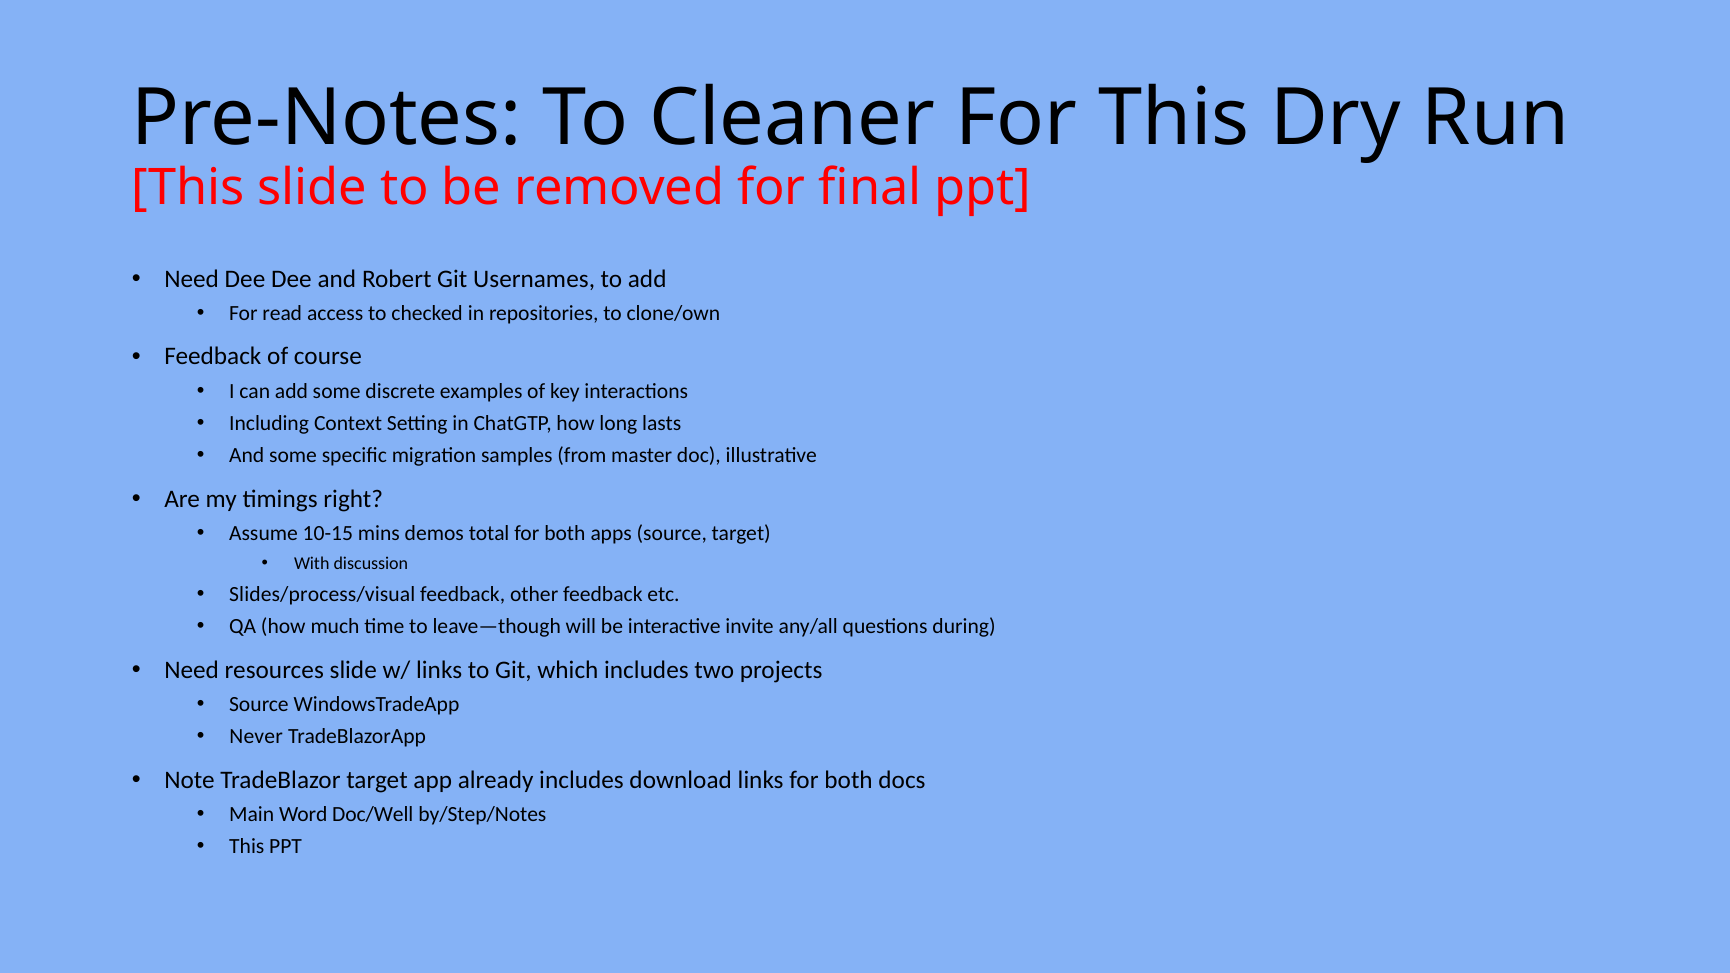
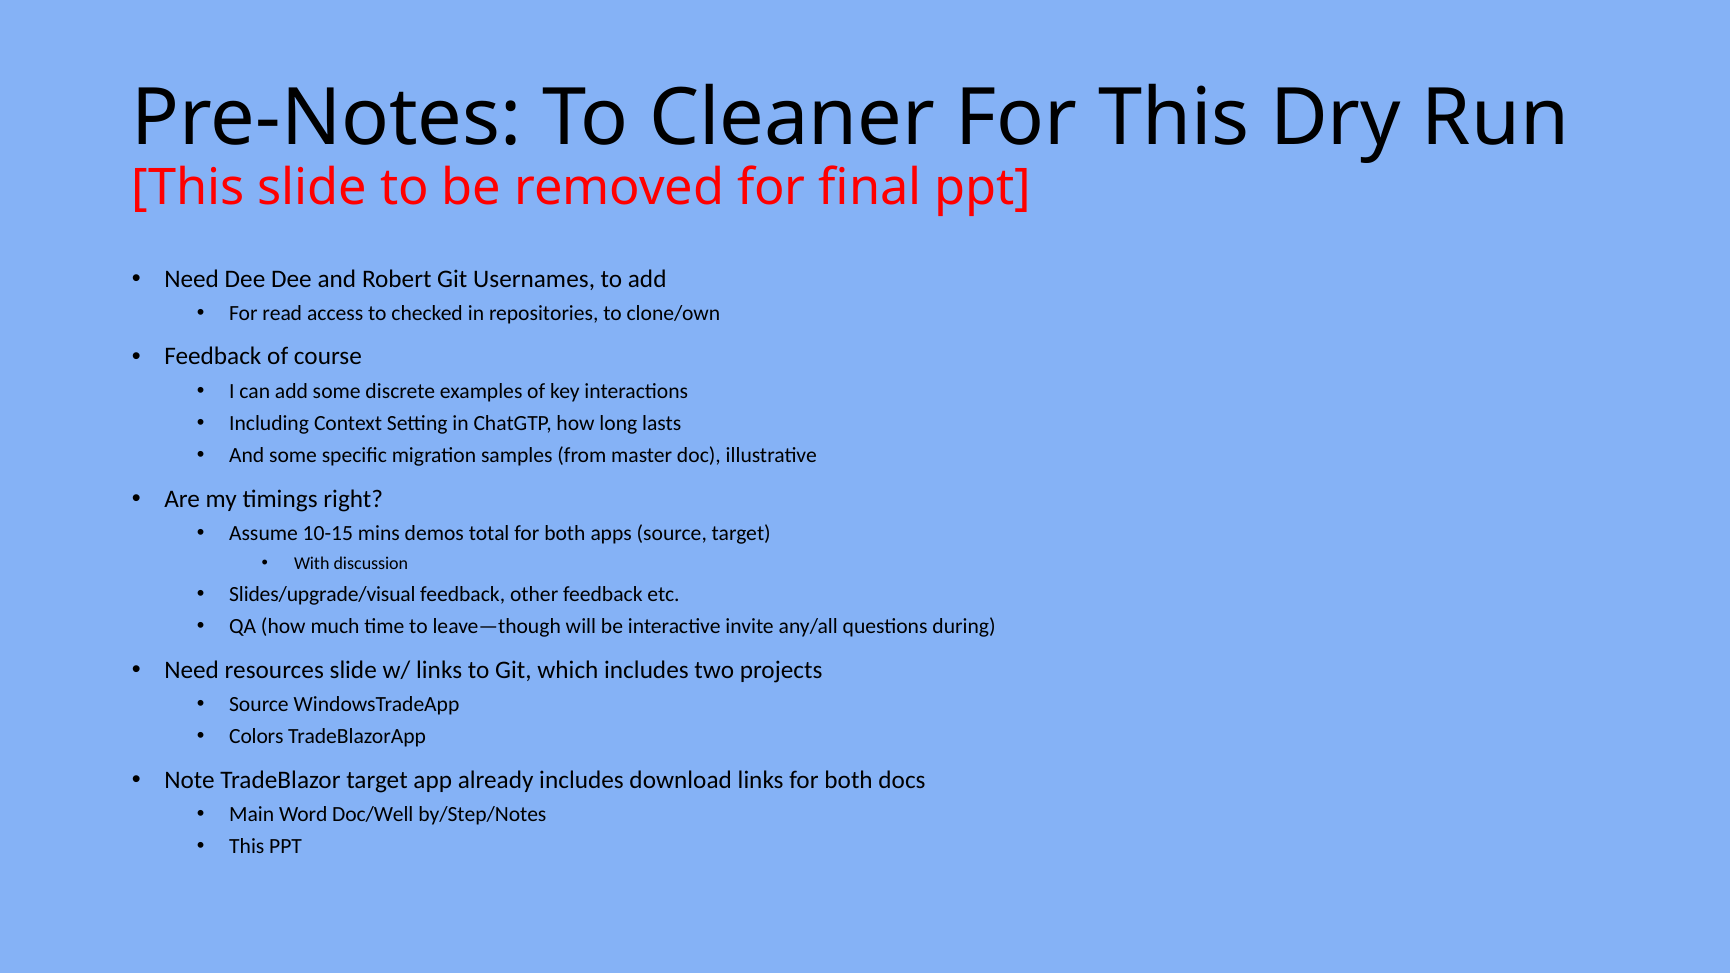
Slides/process/visual: Slides/process/visual -> Slides/upgrade/visual (322, 594)
Never: Never -> Colors (256, 736)
